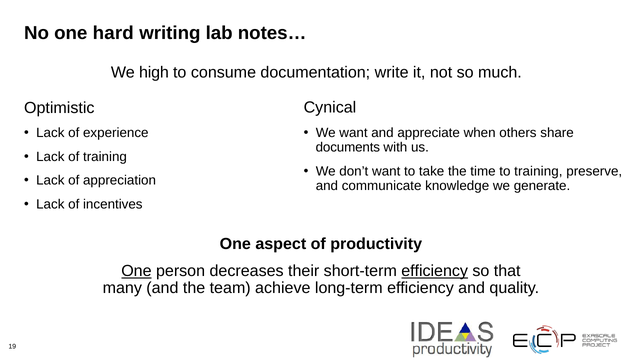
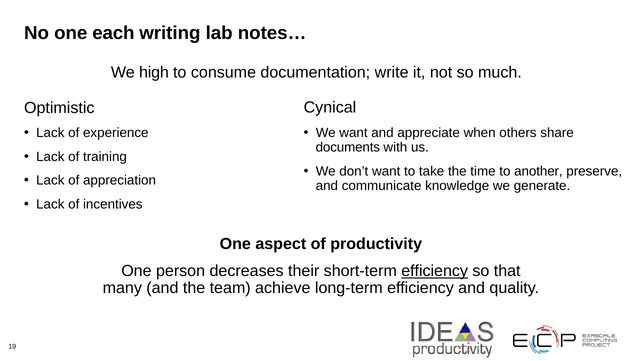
hard: hard -> each (113, 33)
to training: training -> another (538, 171)
One underline: present -> none (136, 271)
